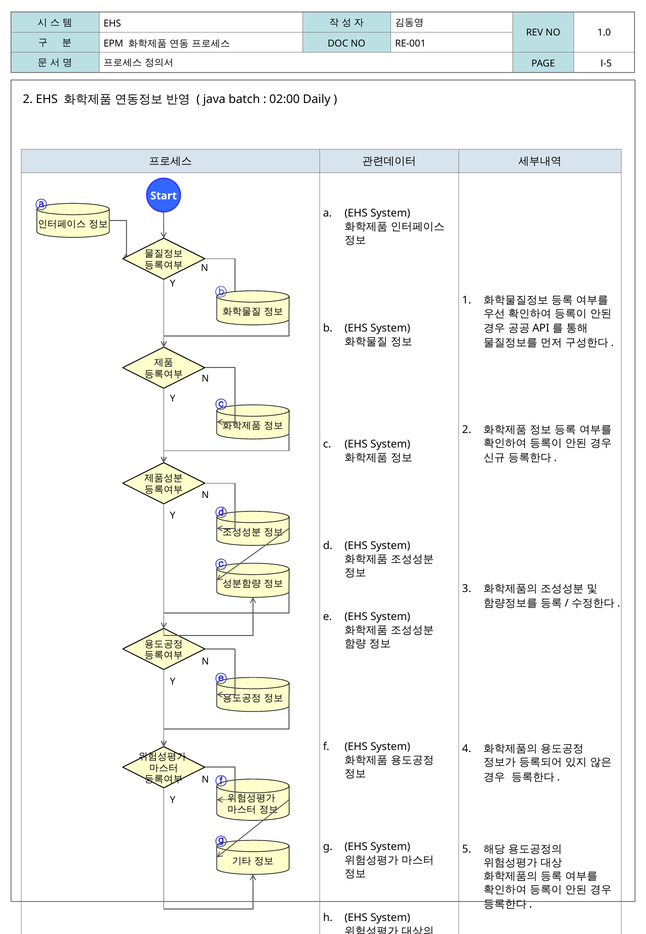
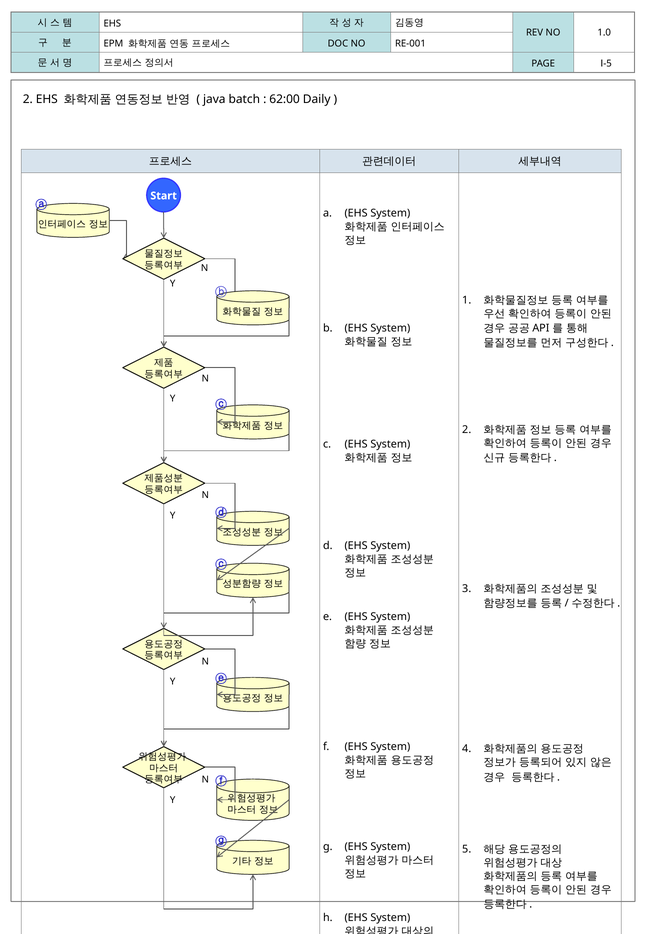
02:00: 02:00 -> 62:00 (285, 99)
